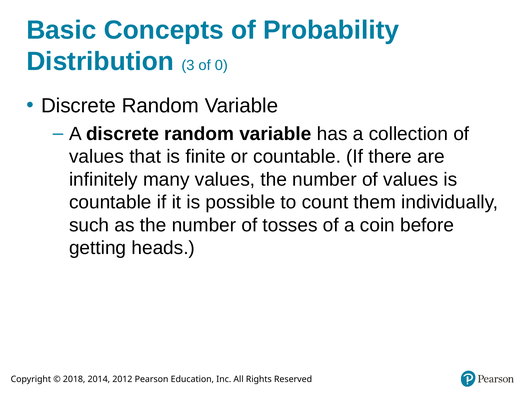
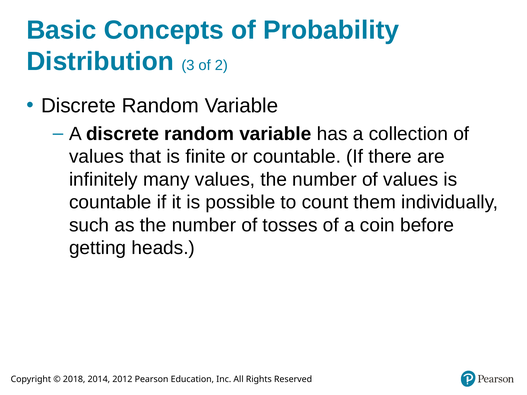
0: 0 -> 2 (221, 66)
